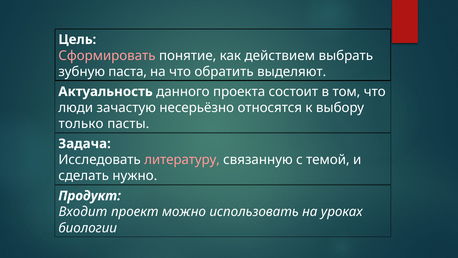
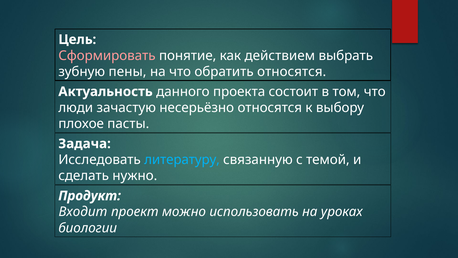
паста: паста -> пены (128, 72)
обратить выделяют: выделяют -> относятся (292, 72)
только: только -> плохое (81, 124)
литературу colour: pink -> light blue (182, 160)
